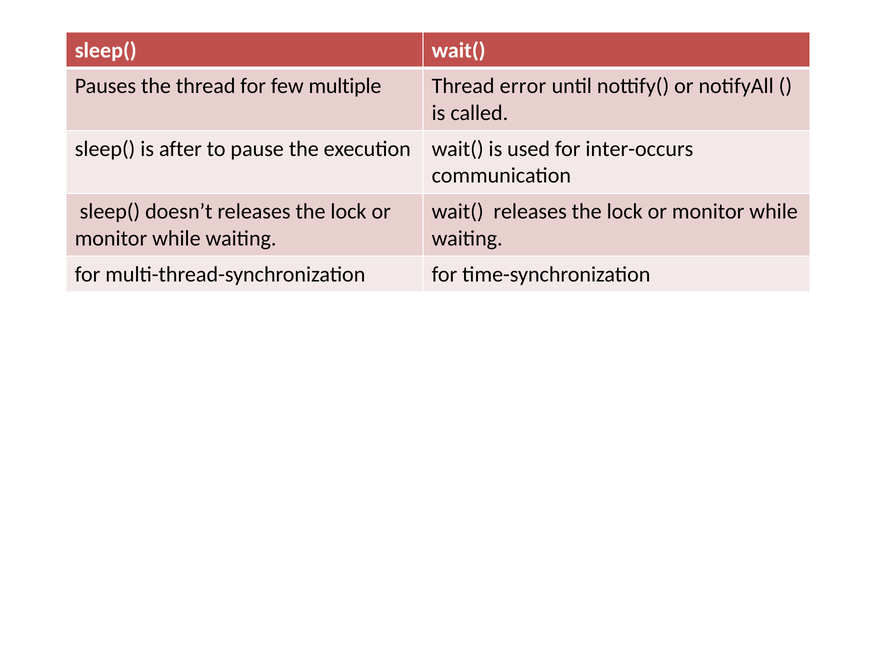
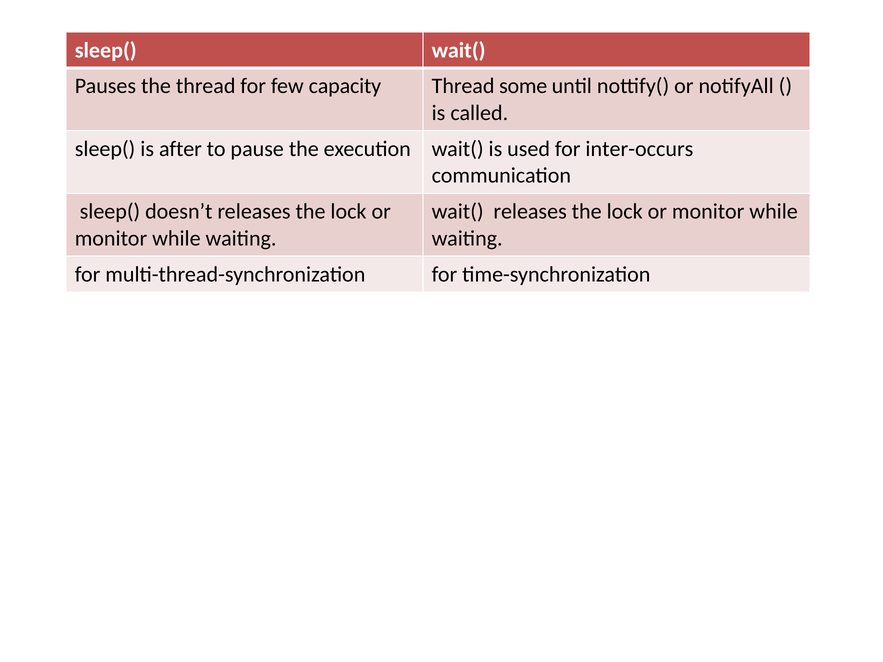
multiple: multiple -> capacity (345, 86)
error: error -> some (523, 86)
